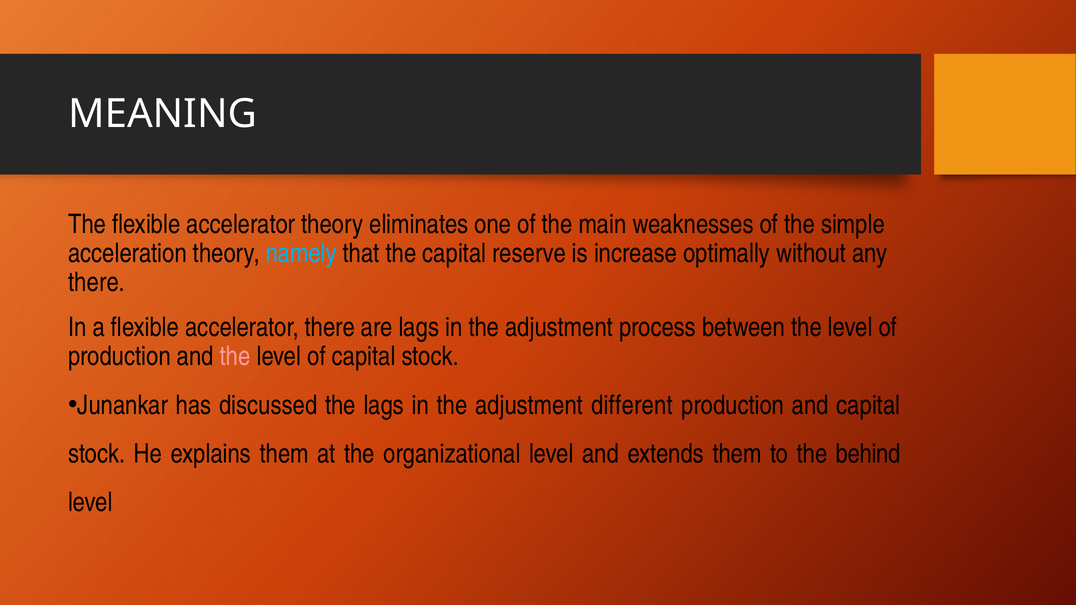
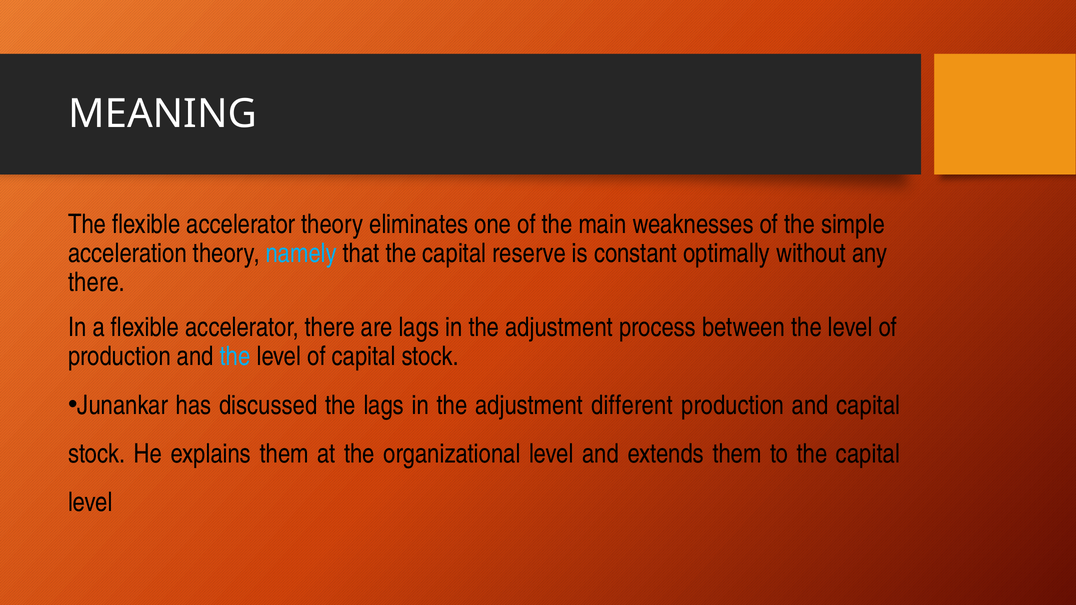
increase: increase -> constant (636, 254)
the colour: pink -> light blue (235, 357)
to the behind: behind -> capital (868, 454)
